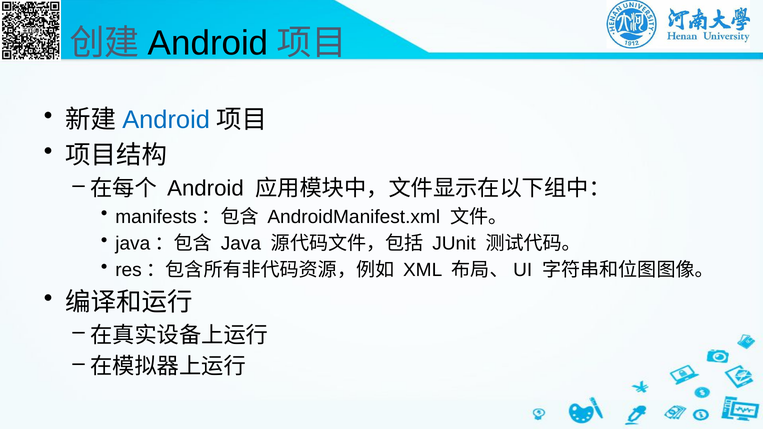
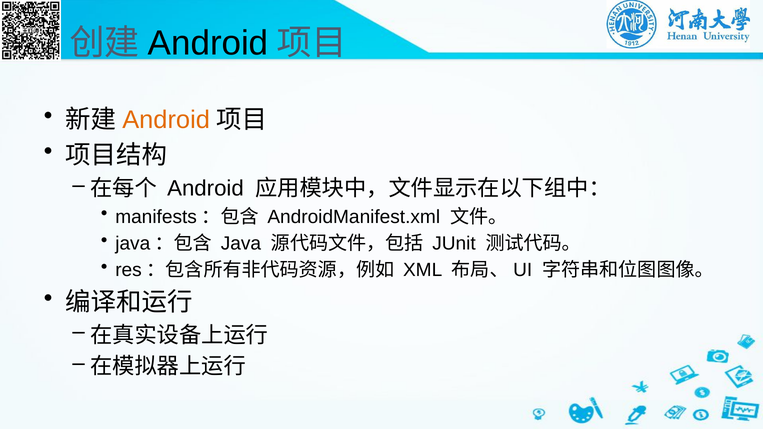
Android colour: blue -> orange (166, 120)
